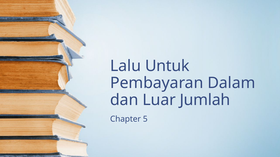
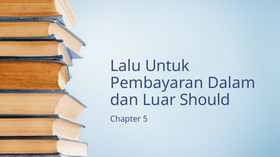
Jumlah: Jumlah -> Should (205, 100)
